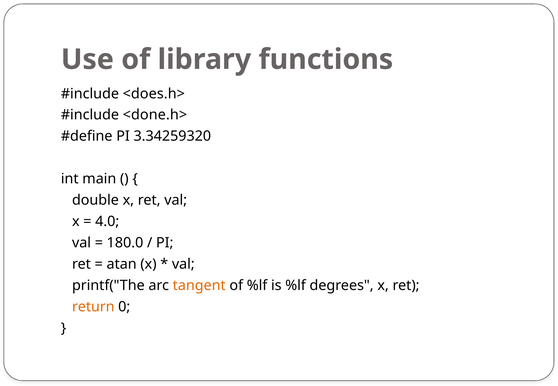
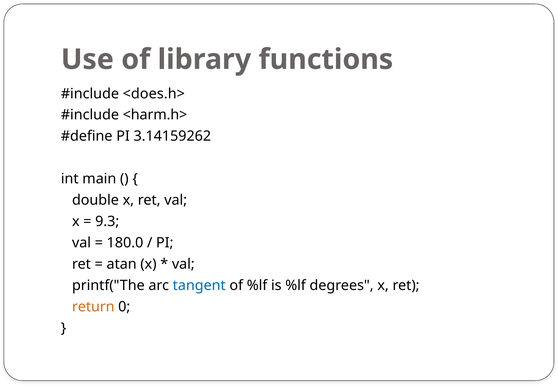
<done.h>: <done.h> -> <harm.h> (155, 115)
3.34259320: 3.34259320 -> 3.14159262 (172, 136)
4.0: 4.0 -> 9.3 (107, 222)
tangent colour: orange -> blue (199, 286)
